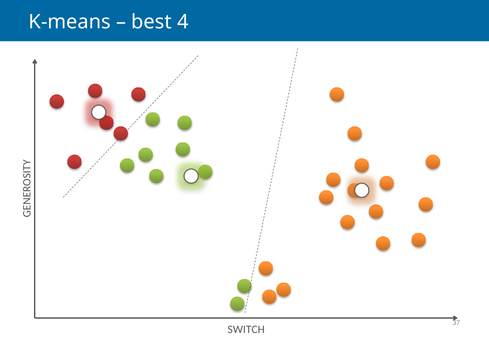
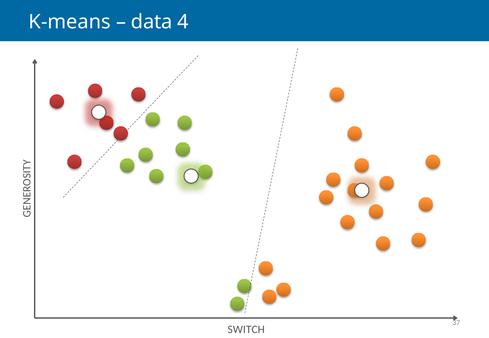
best: best -> data (152, 22)
